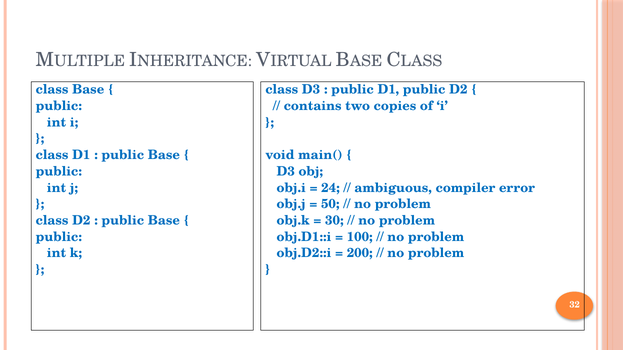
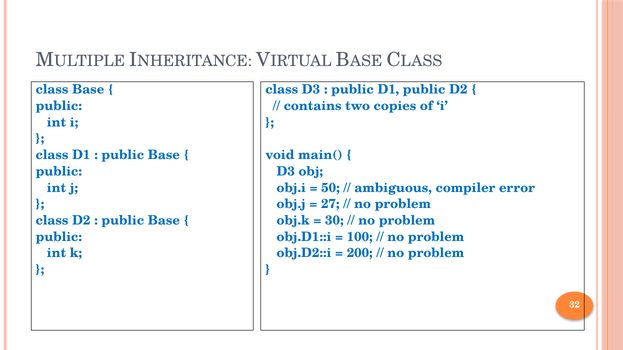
24: 24 -> 50 (331, 188)
50: 50 -> 27 (330, 204)
